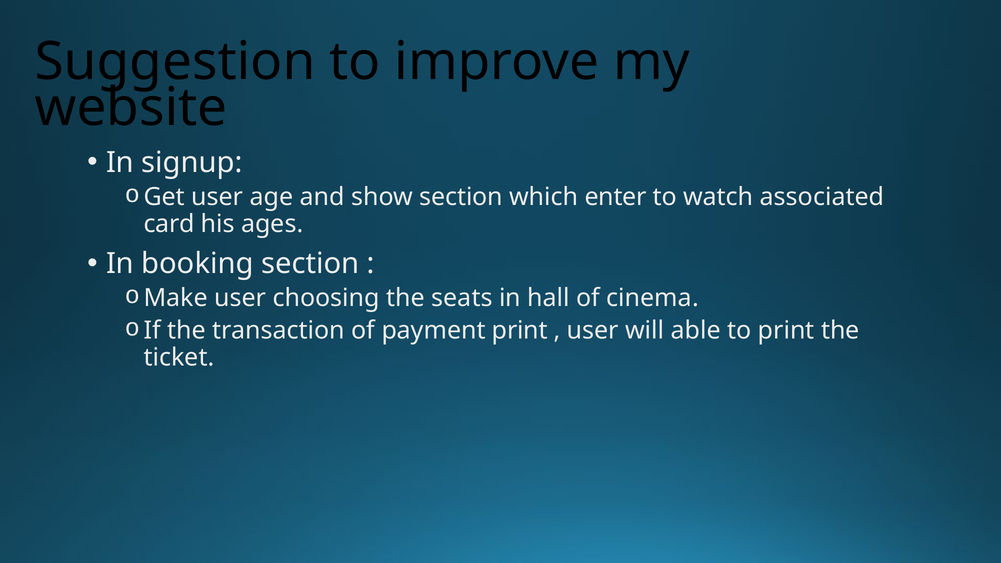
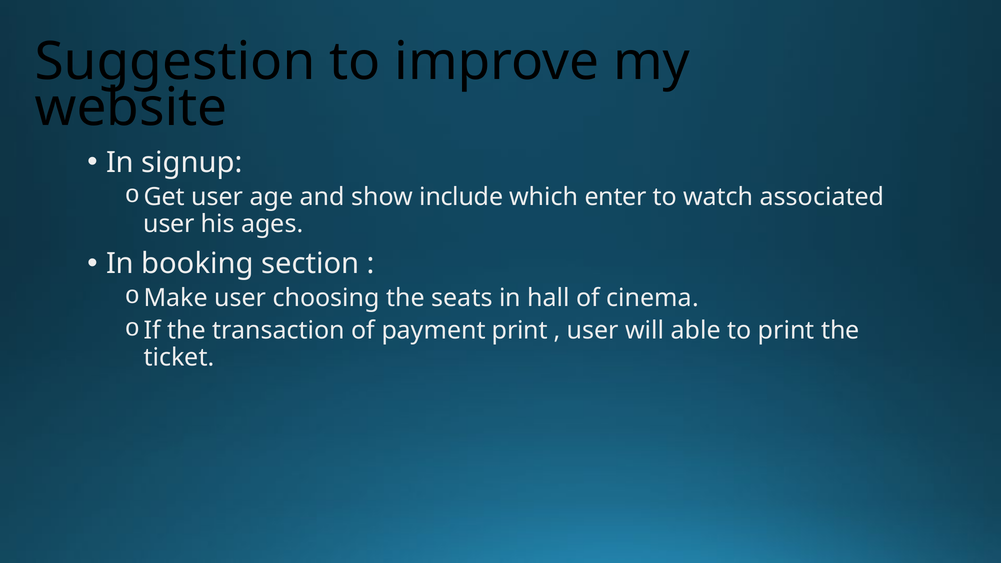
show section: section -> include (461, 197)
card: card -> user (169, 224)
